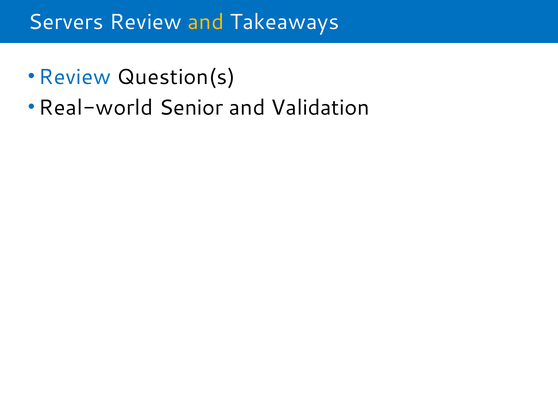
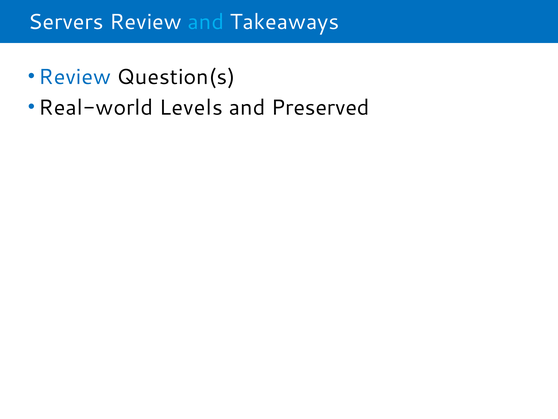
and colour: yellow -> light blue (206, 22)
Senior: Senior -> Levels (191, 108)
Validation: Validation -> Preserved (320, 108)
